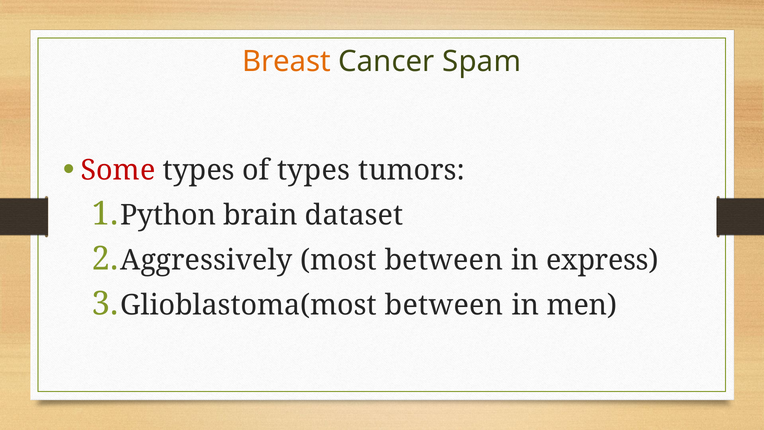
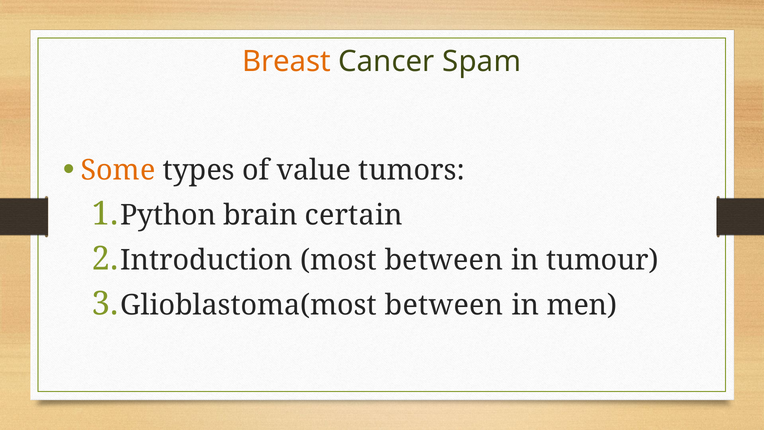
Some colour: red -> orange (118, 170)
of types: types -> value (314, 170)
dataset: dataset -> certain (354, 215)
Aggressively: Aggressively -> Introduction (207, 260)
express: express -> tumour (602, 260)
